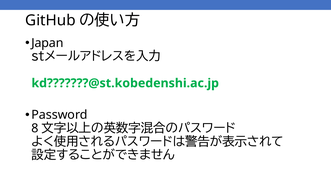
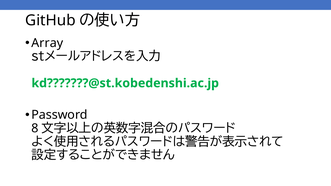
Japan: Japan -> Array (47, 43)
